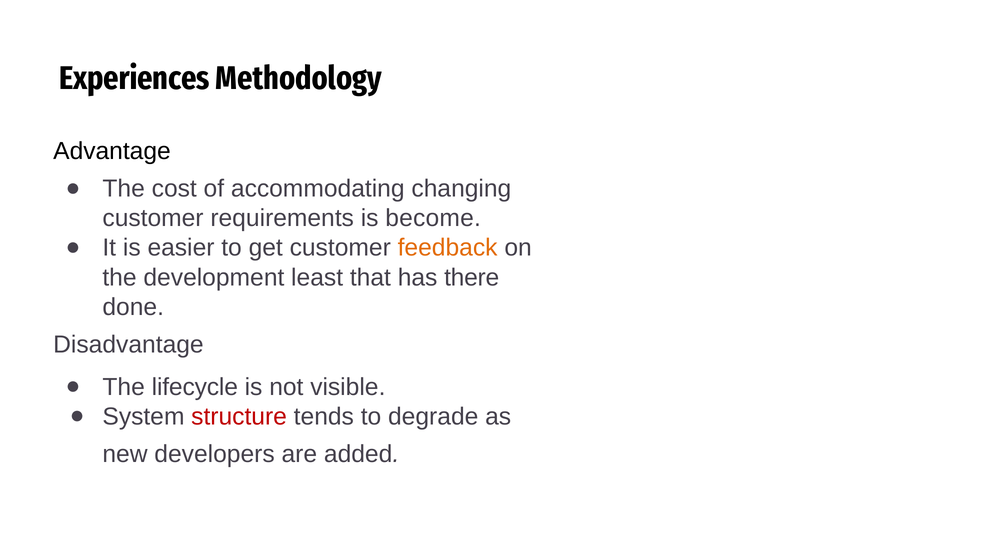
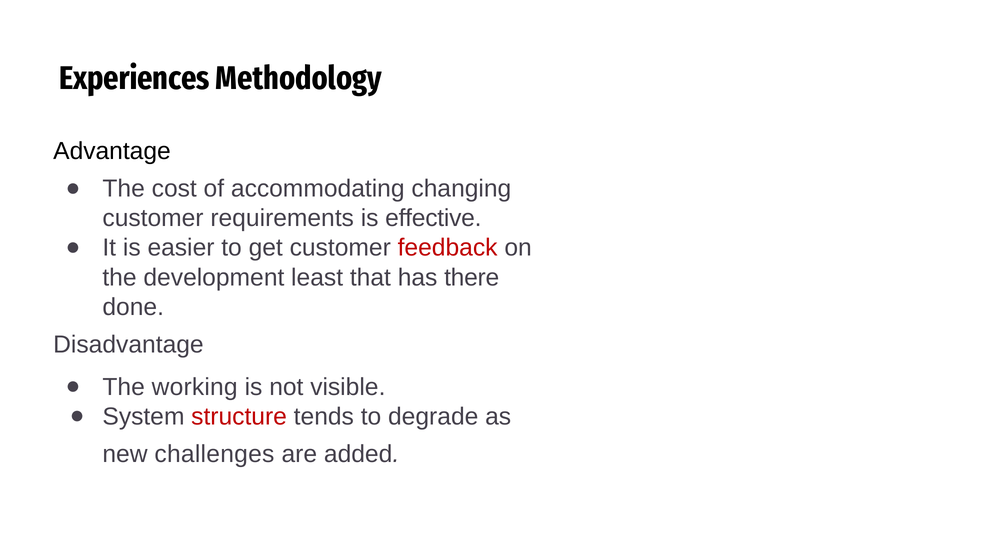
become: become -> effective (433, 218)
feedback colour: orange -> red (448, 248)
lifecycle: lifecycle -> working (195, 387)
developers: developers -> challenges (214, 454)
